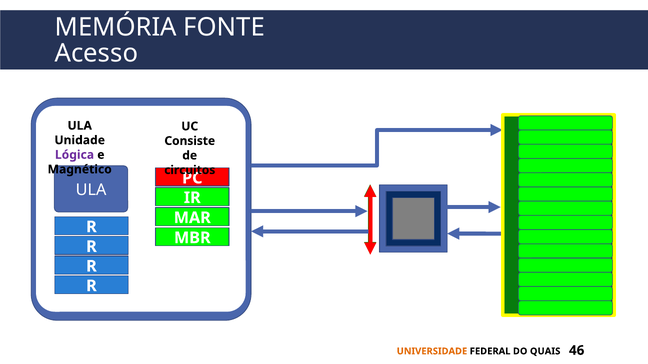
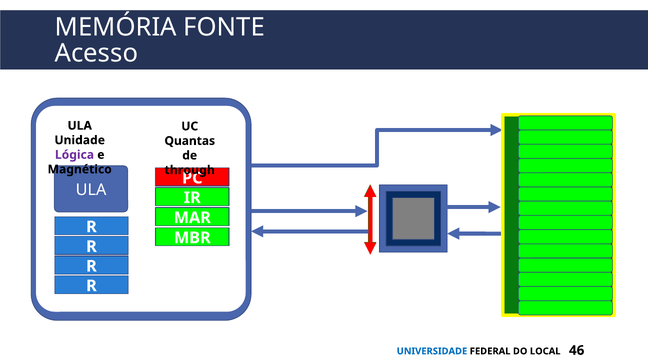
Consiste: Consiste -> Quantas (190, 141)
circuitos: circuitos -> through (190, 170)
UNIVERSIDADE colour: orange -> blue (432, 352)
QUAIS: QUAIS -> LOCAL (545, 352)
